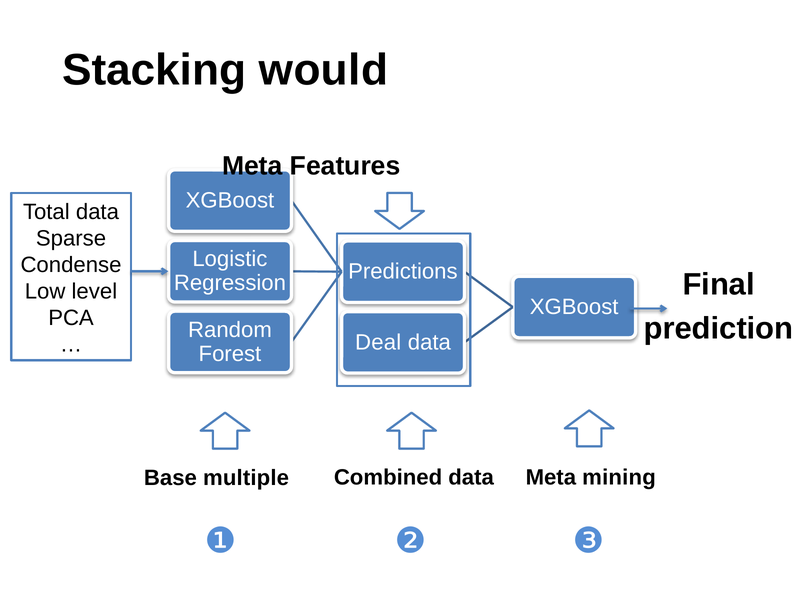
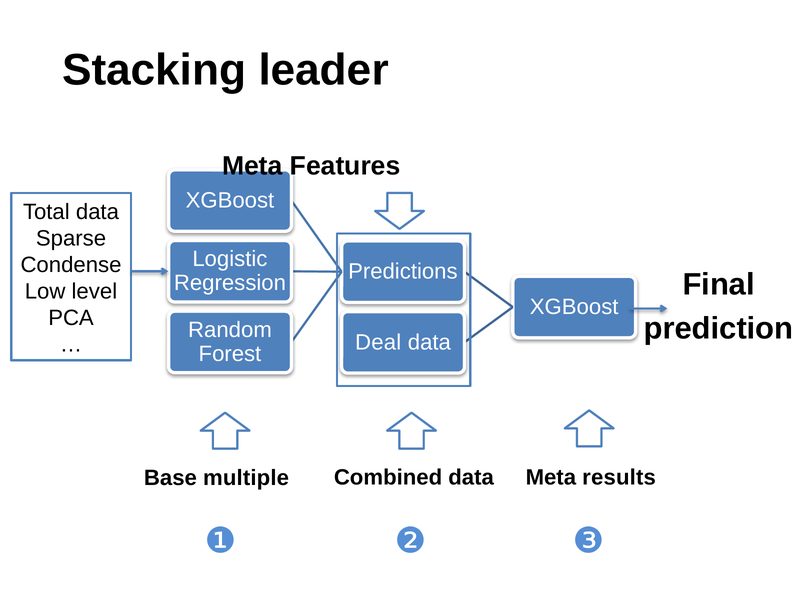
would: would -> leader (324, 70)
mining: mining -> results (619, 477)
